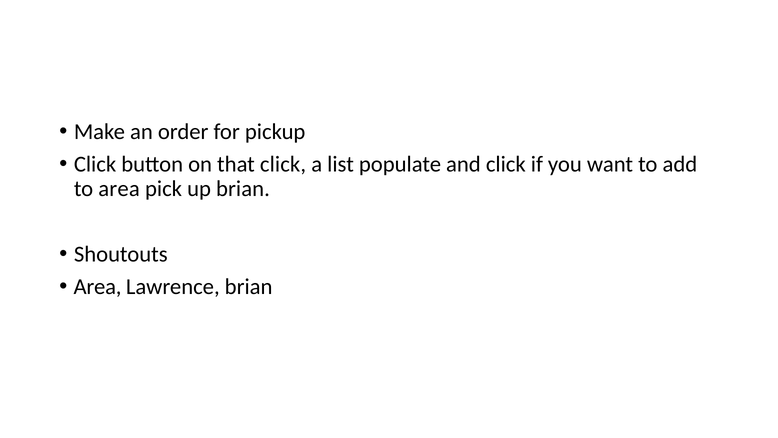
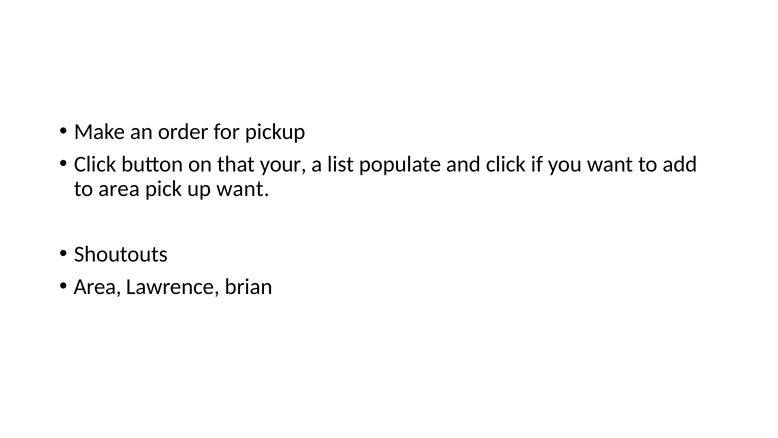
that click: click -> your (283, 164)
up brian: brian -> want (243, 189)
